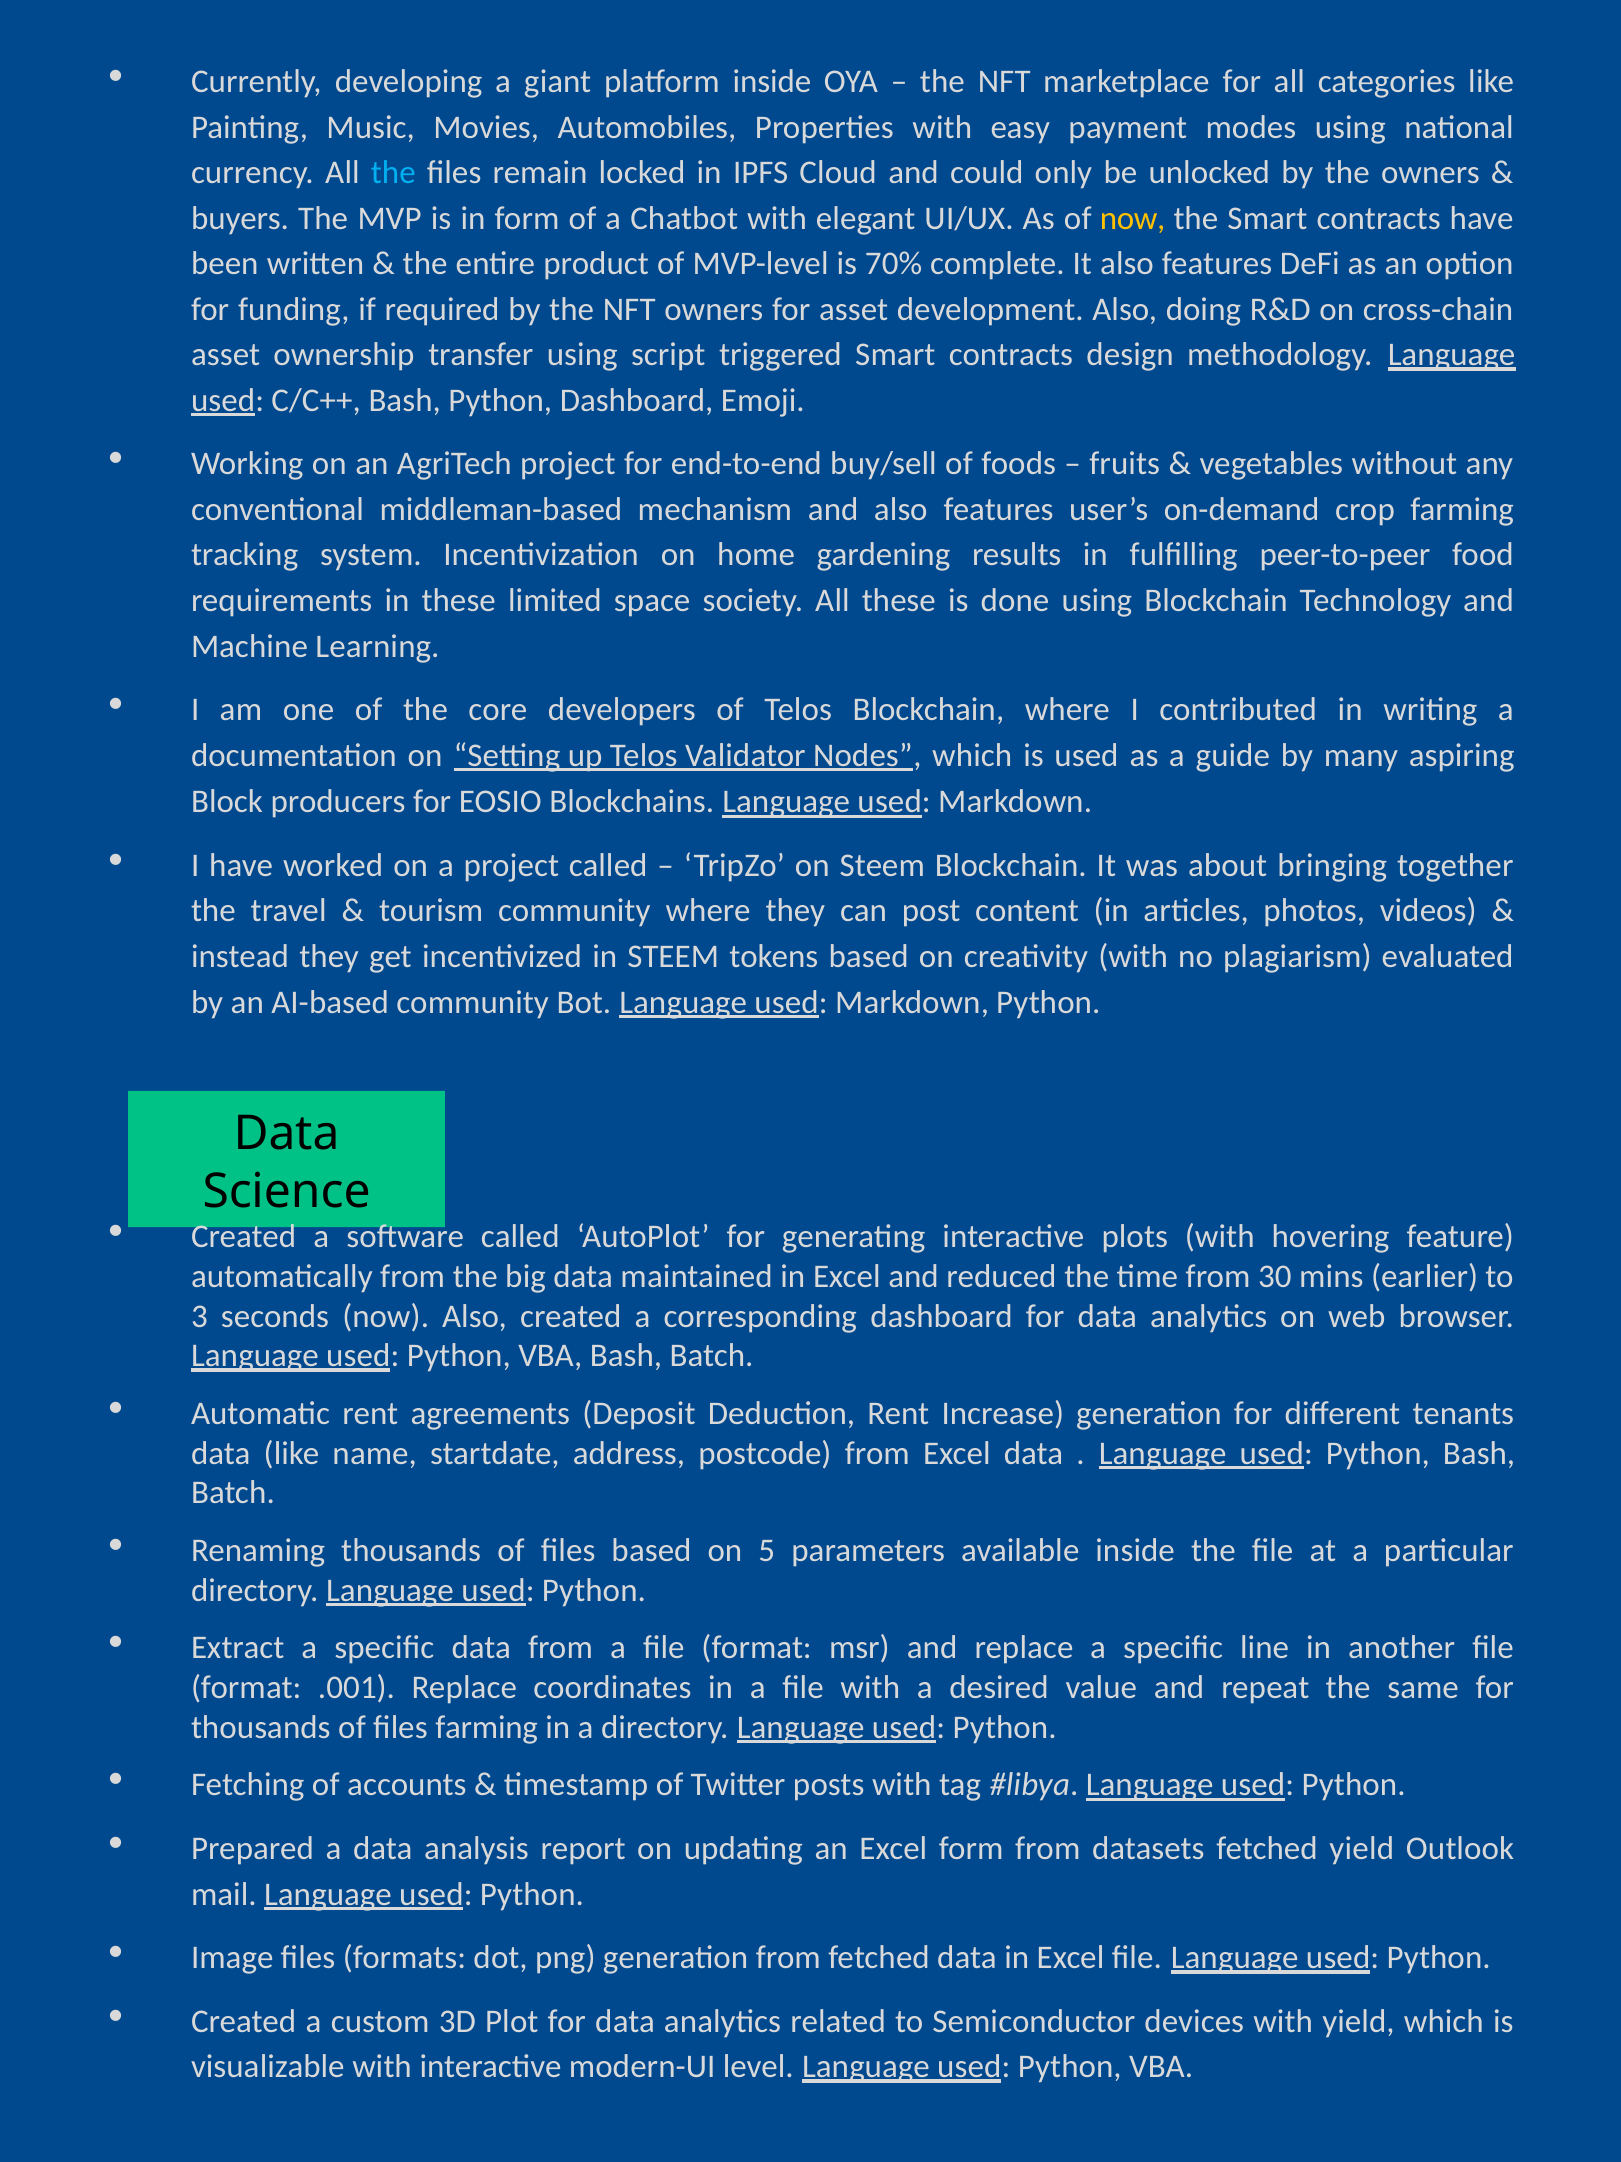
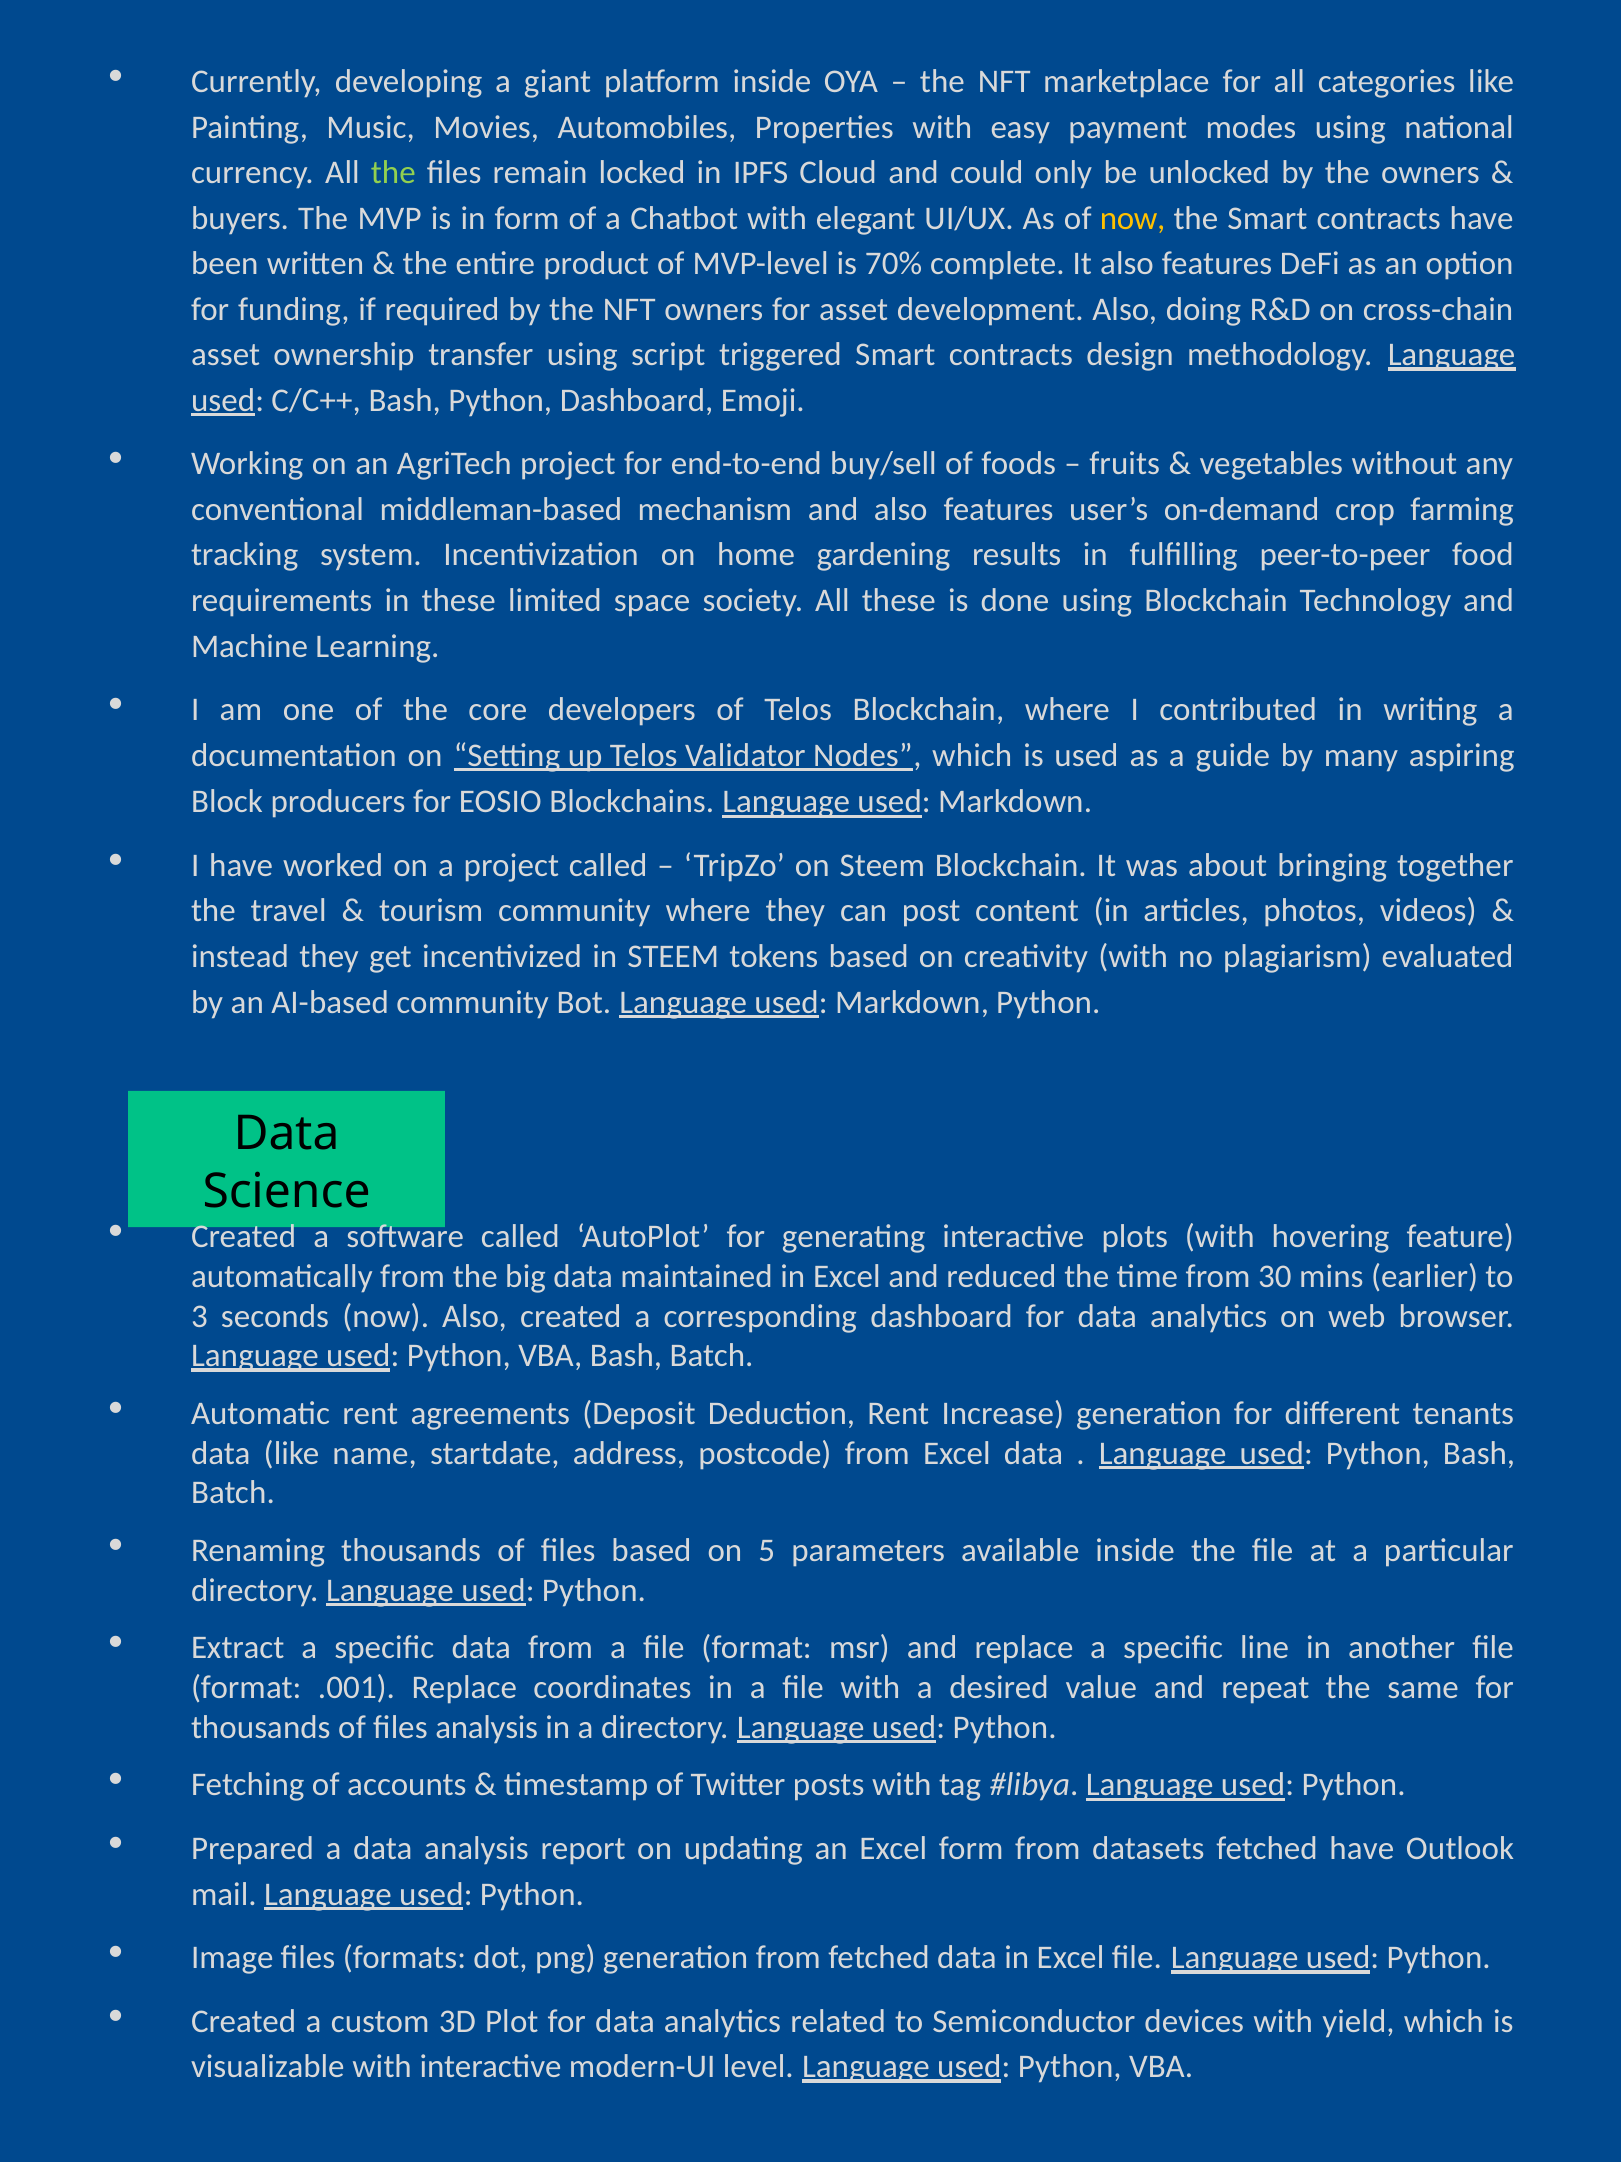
the colour: light blue -> light green (393, 173)
files farming: farming -> analysis (487, 1727)
fetched yield: yield -> have (1362, 1848)
